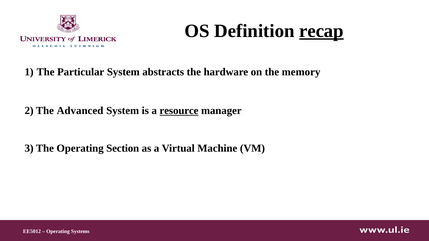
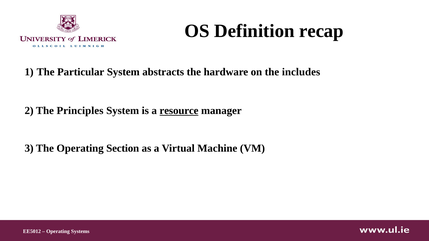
recap underline: present -> none (321, 31)
memory: memory -> includes (301, 72)
Advanced: Advanced -> Principles (80, 111)
